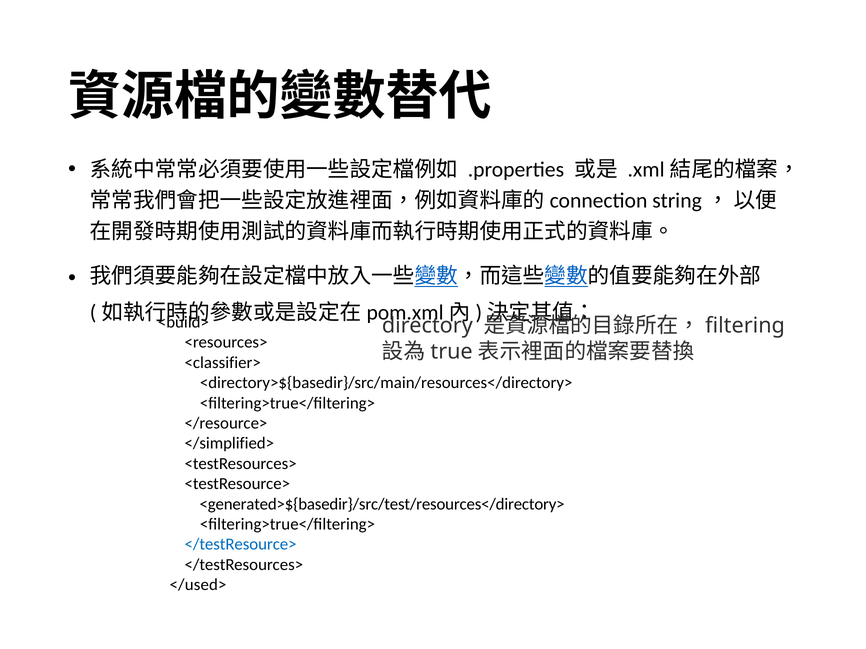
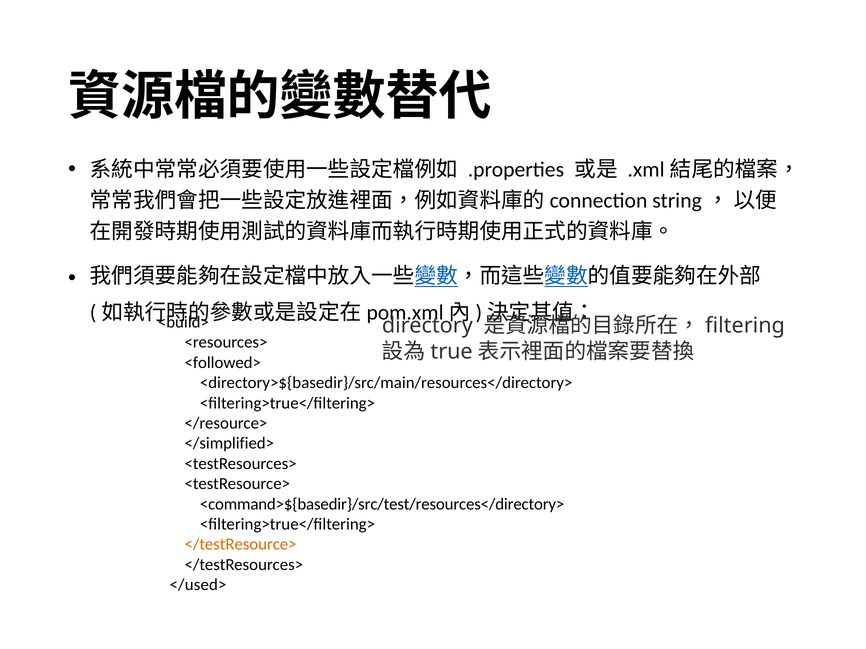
<classifier>: <classifier> -> <followed> (223, 363)
<generated>${basedir}/src/test/resources</directory>: <generated>${basedir}/src/test/resources</directory> -> <command>${basedir}/src/test/resources</directory> (382, 504)
</testResource> colour: blue -> orange (241, 545)
